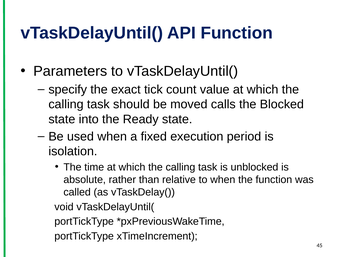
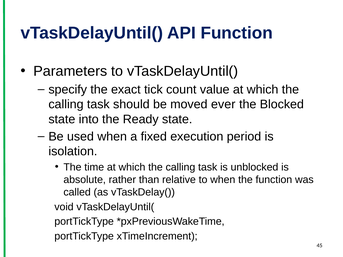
calls: calls -> ever (223, 105)
